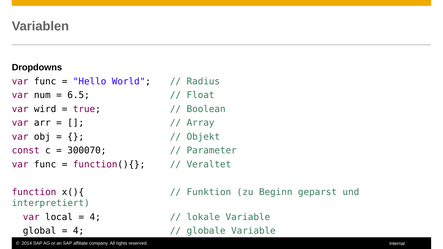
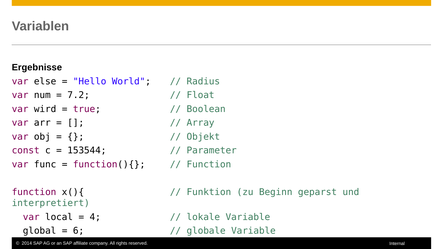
Dropdowns: Dropdowns -> Ergebnisse (37, 68)
func: func -> else (45, 81)
6.5: 6.5 -> 7.2 (79, 95)
300070: 300070 -> 153544 (87, 151)
Veraltet: Veraltet -> Function (209, 165)
4: 4 -> 6 (79, 231)
